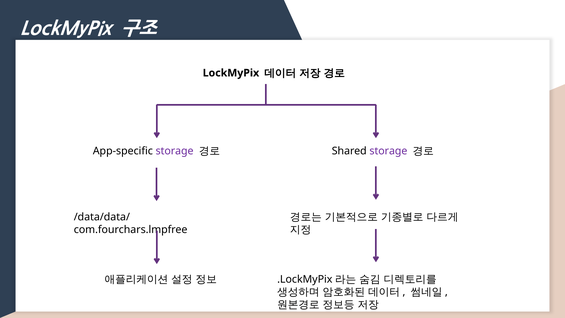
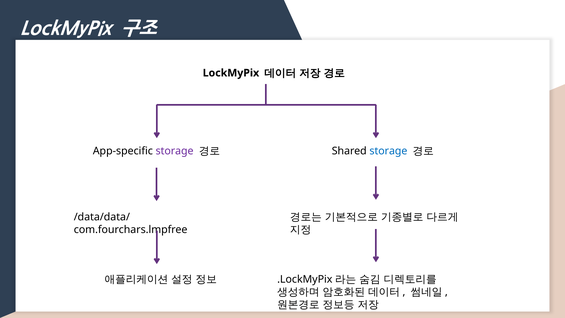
storage colour: purple -> blue (388, 151)
